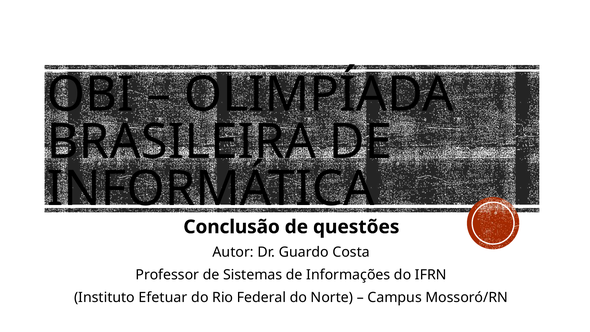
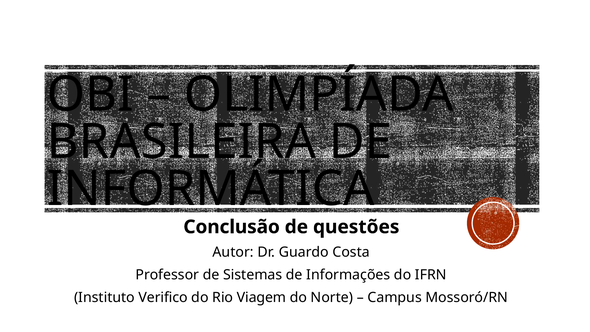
Efetuar: Efetuar -> Verifico (163, 297)
Federal: Federal -> Viagem (262, 297)
